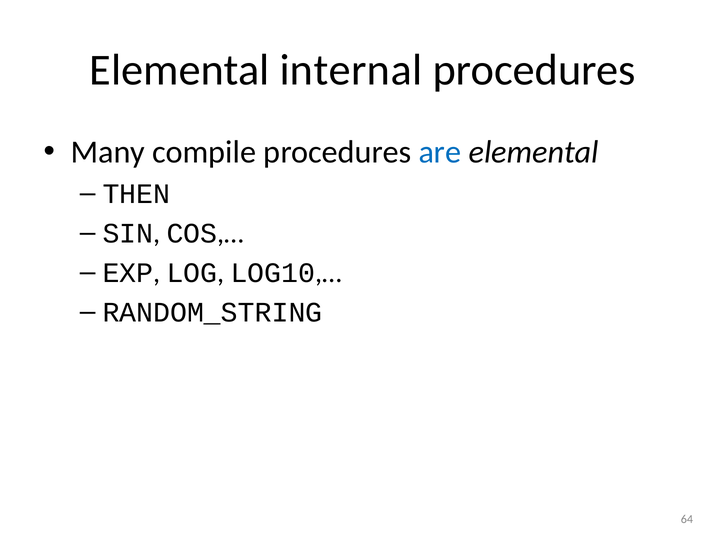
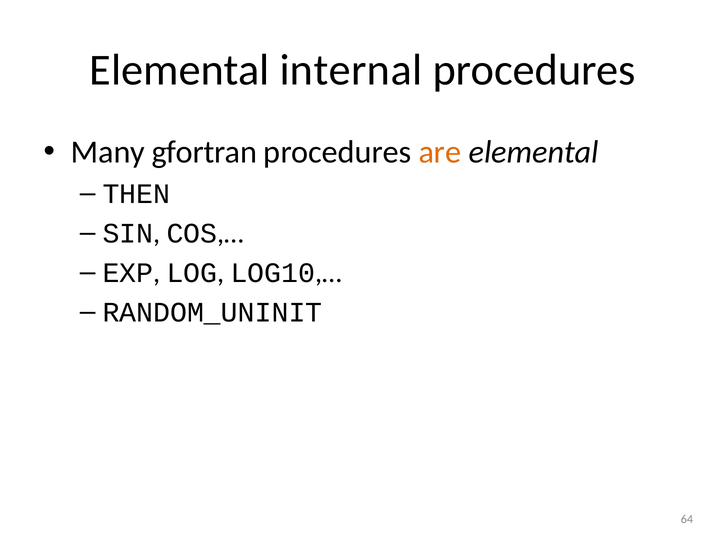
compile: compile -> gfortran (204, 152)
are colour: blue -> orange (440, 152)
RANDOM_STRING: RANDOM_STRING -> RANDOM_UNINIT (212, 313)
